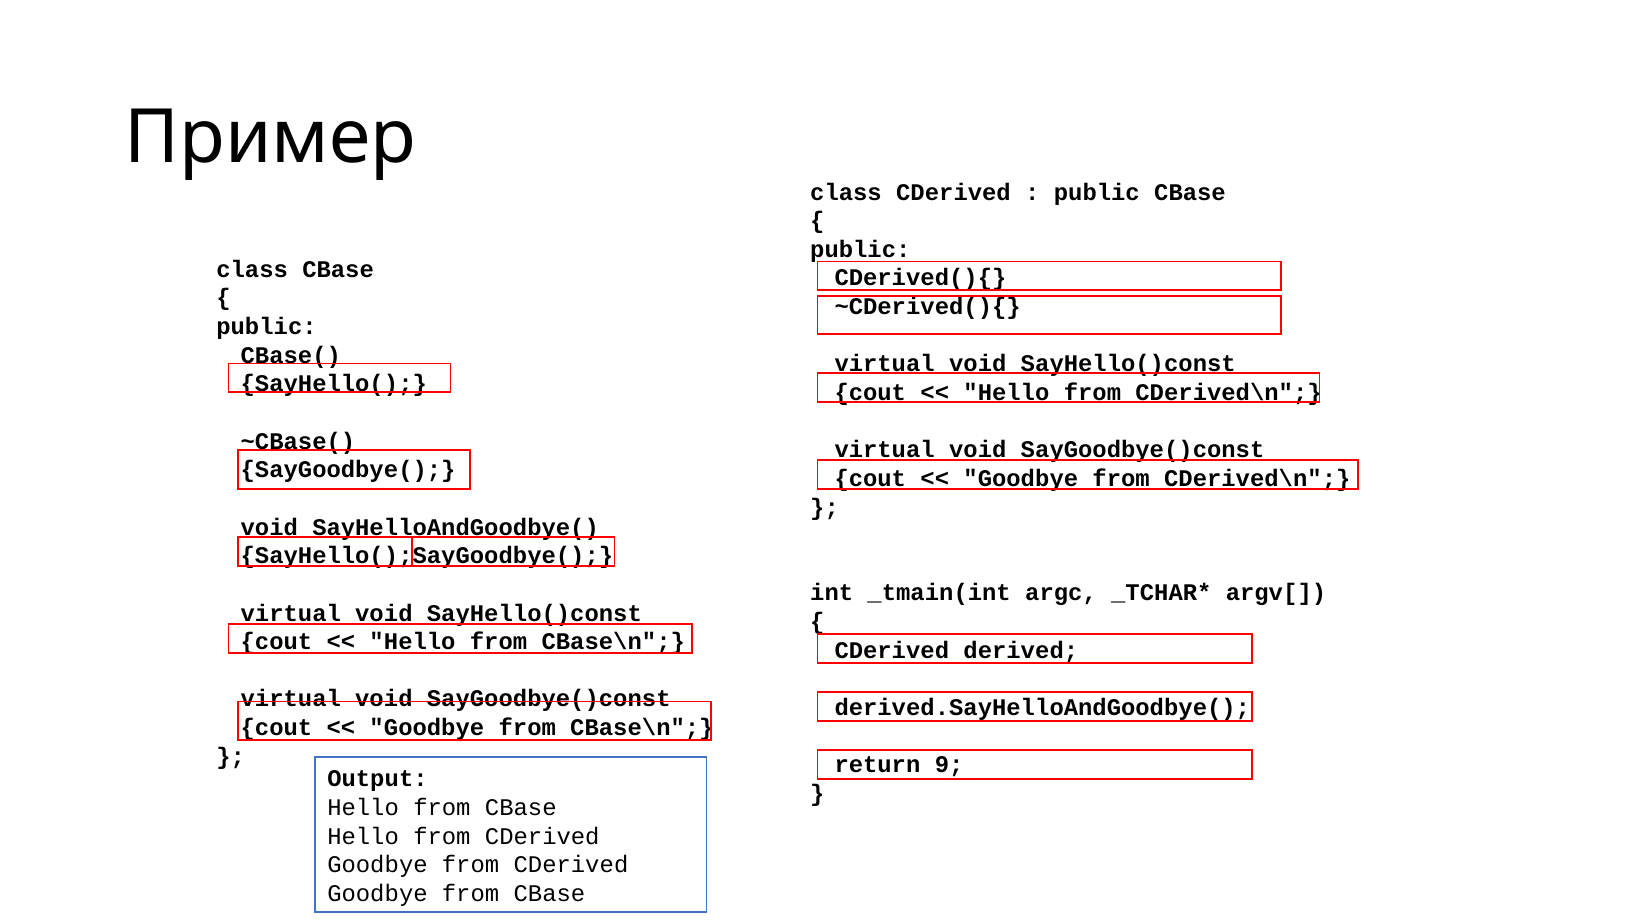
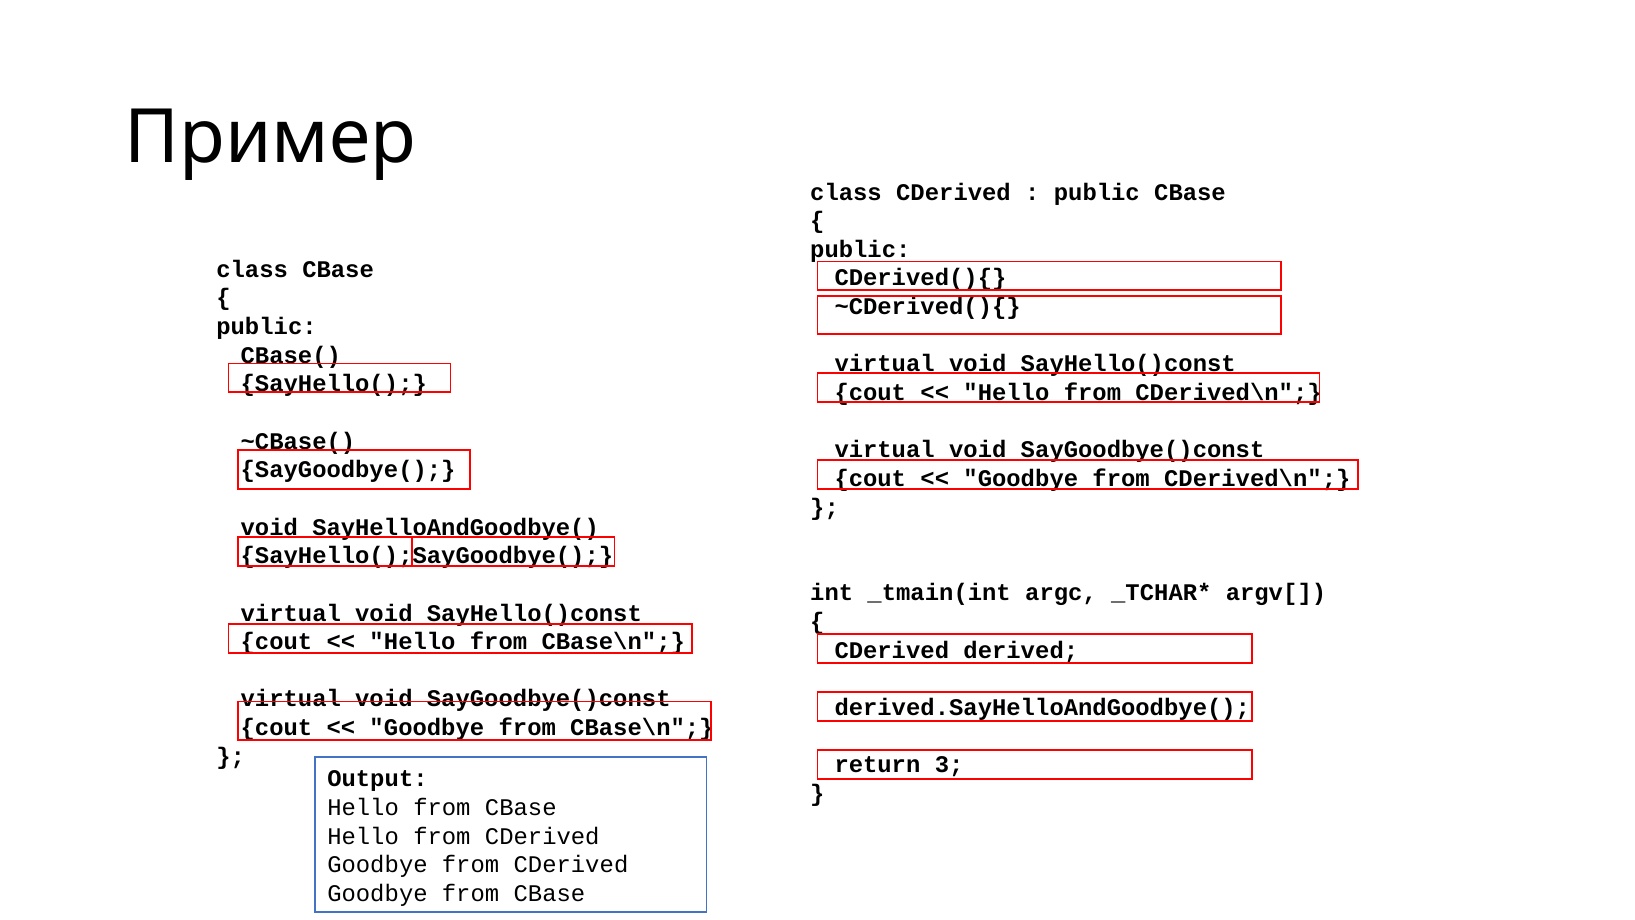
9: 9 -> 3 (949, 765)
